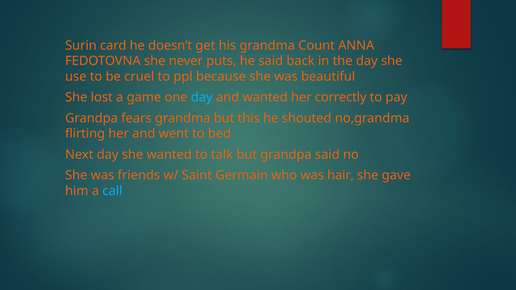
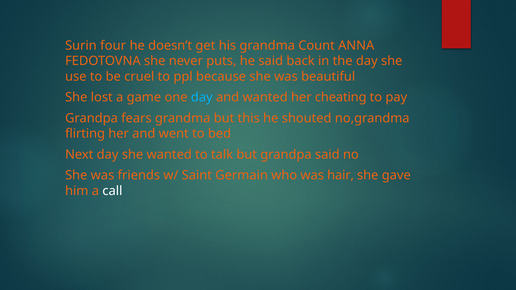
card: card -> four (113, 46)
correctly: correctly -> cheating (341, 97)
call colour: light blue -> white (112, 191)
